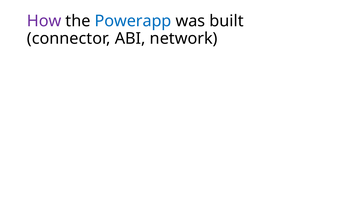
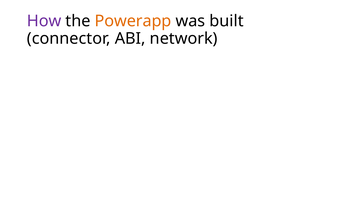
Powerapp colour: blue -> orange (133, 21)
